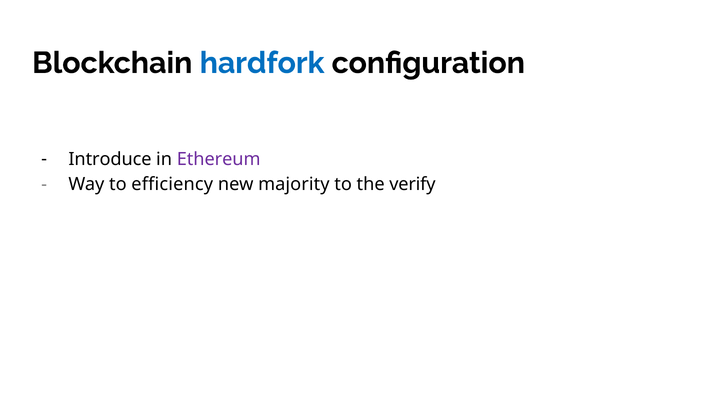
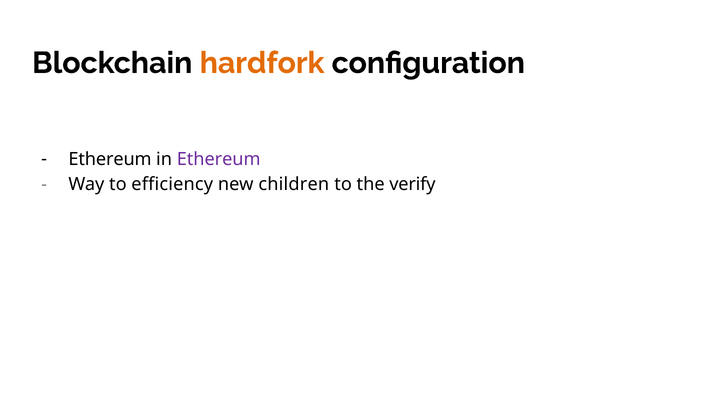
hardfork colour: blue -> orange (262, 63)
Introduce: Introduce -> Ethereum (110, 159)
majority: majority -> children (294, 184)
